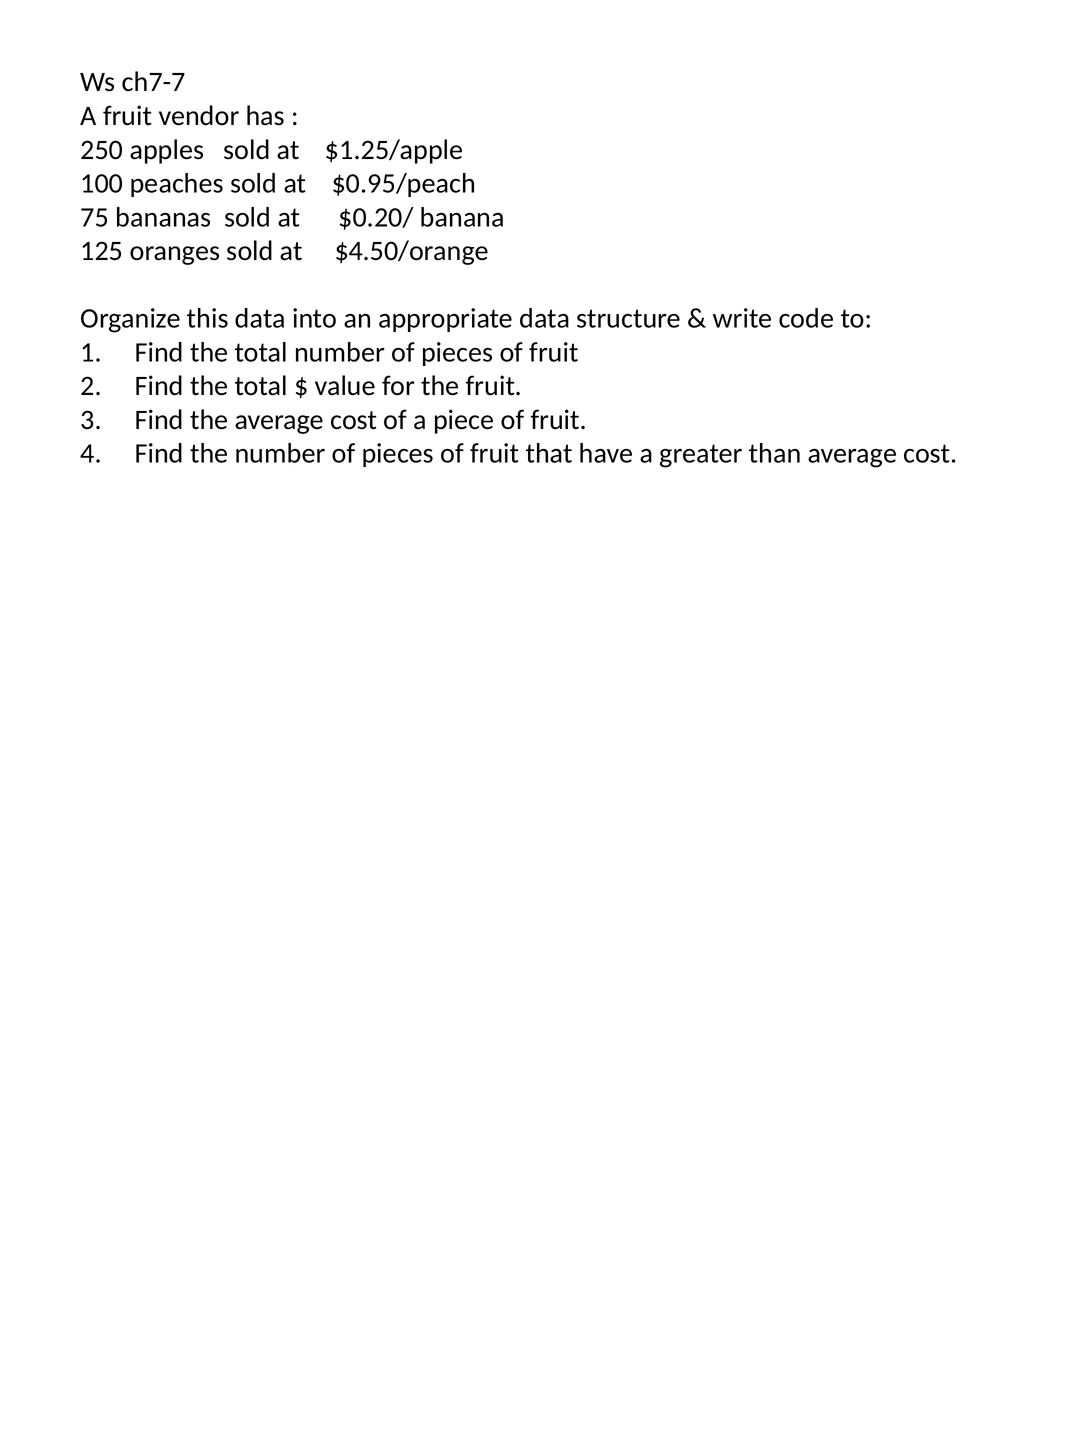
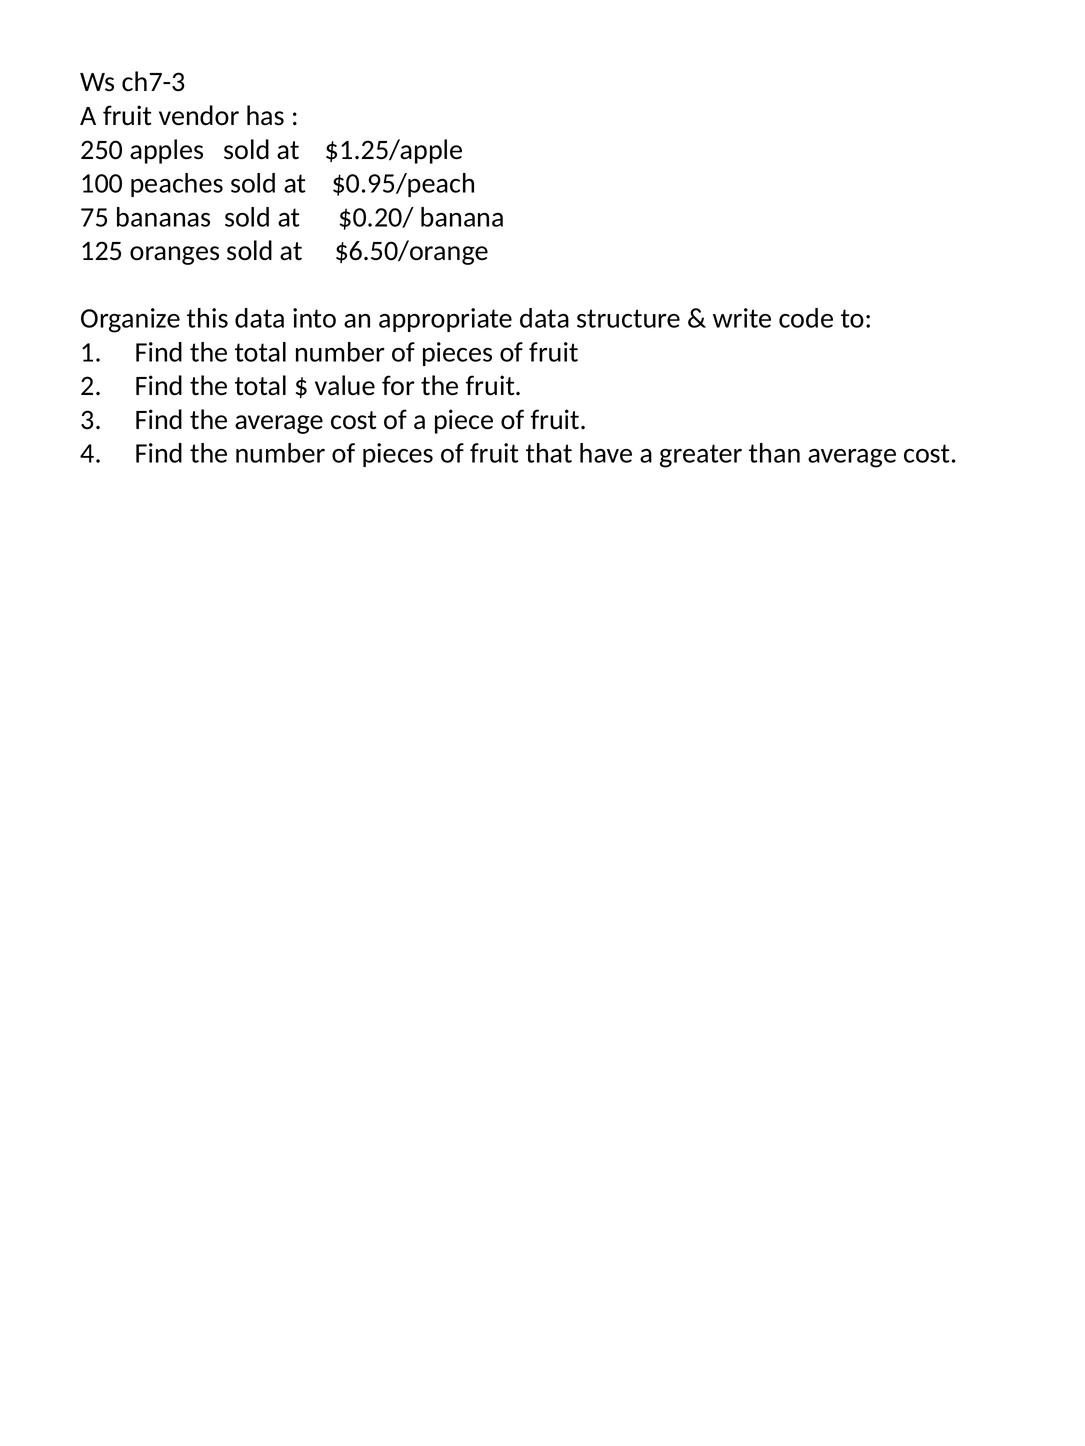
ch7-7: ch7-7 -> ch7-3 (154, 82)
$4.50/orange: $4.50/orange -> $6.50/orange (412, 251)
